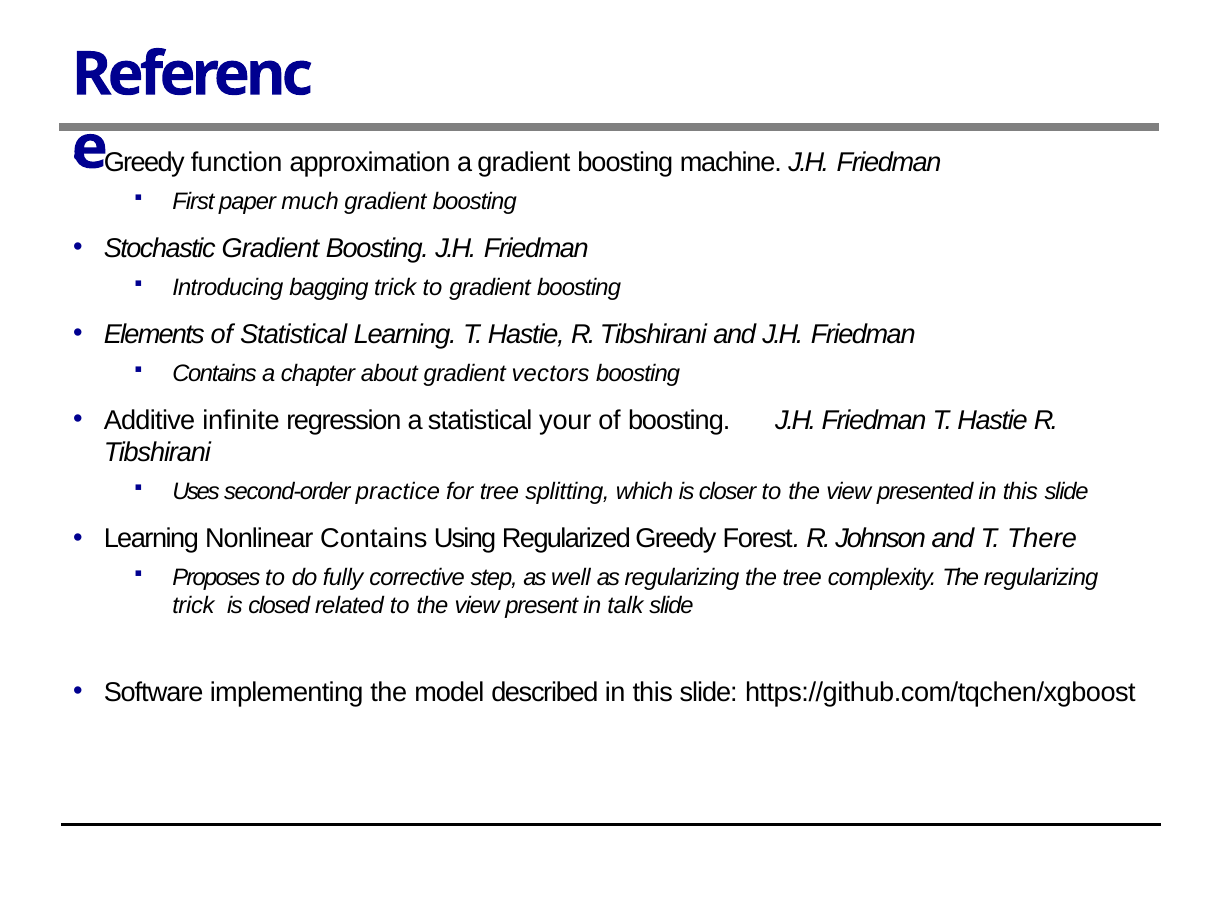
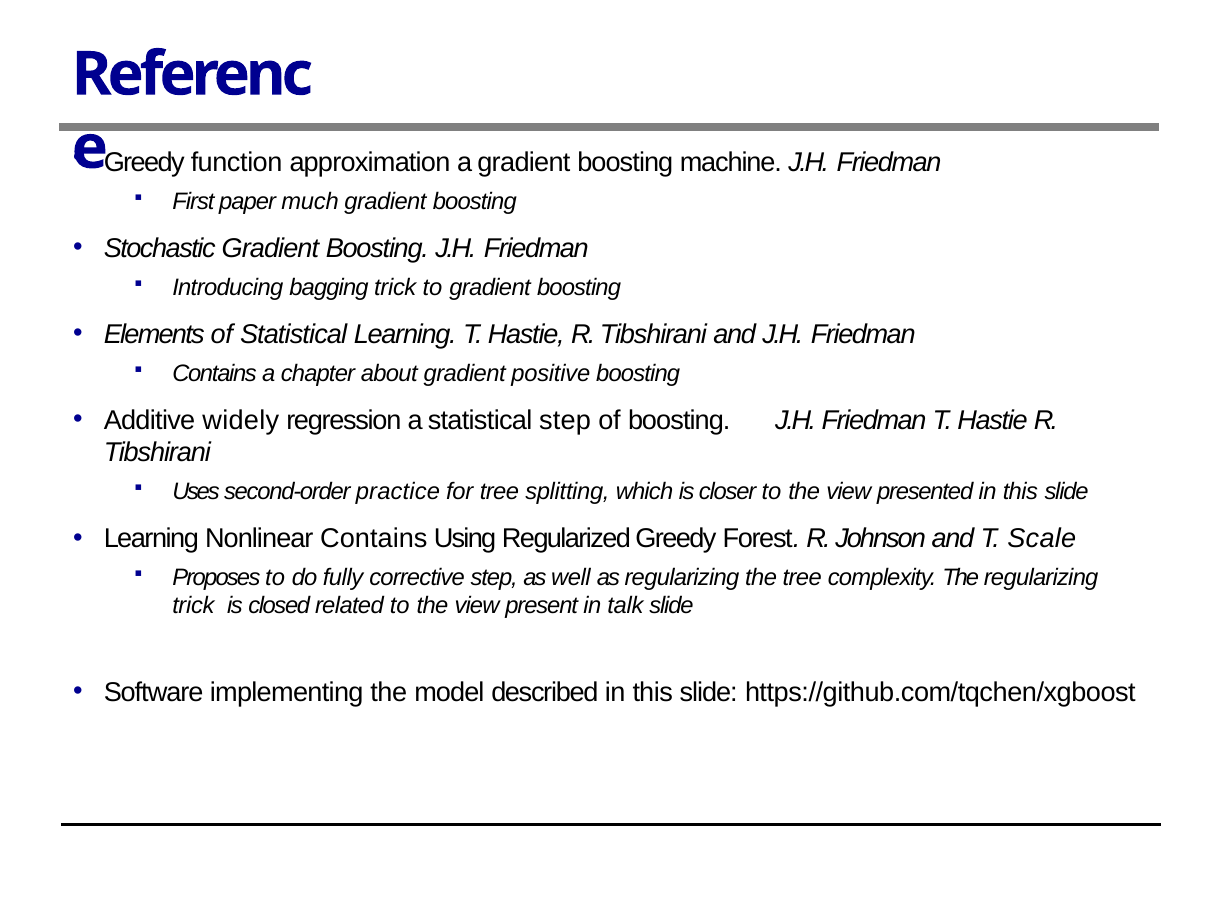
vectors: vectors -> positive (551, 374)
infinite: infinite -> widely (241, 420)
statistical your: your -> step (565, 420)
There: There -> Scale (1042, 539)
